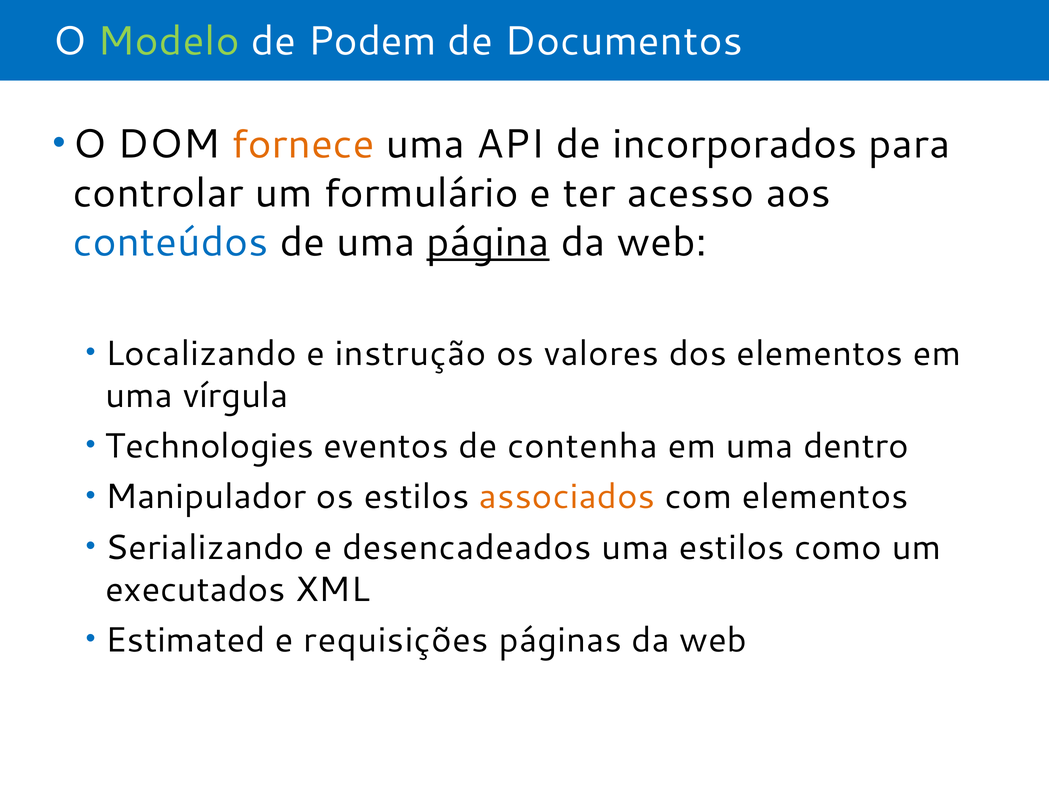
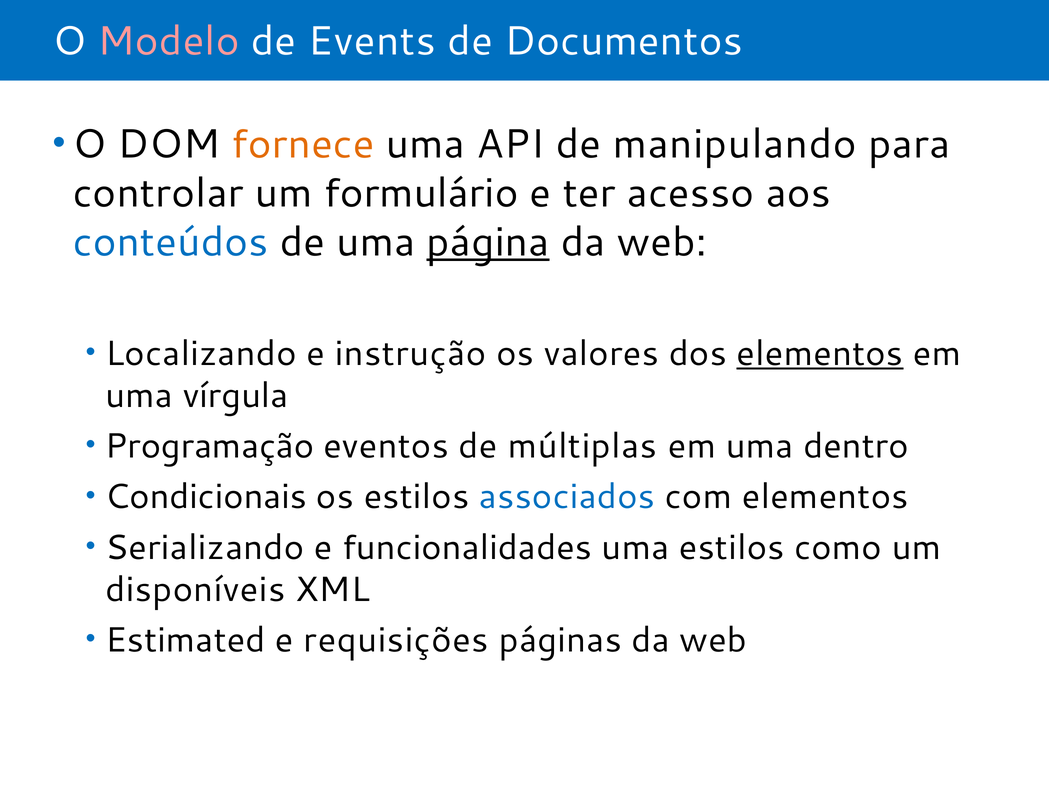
Modelo colour: light green -> pink (169, 41)
Podem: Podem -> Events (372, 41)
incorporados: incorporados -> manipulando (735, 144)
elementos underline: none -> present (820, 354)
Technologies: Technologies -> Programação (210, 447)
contenha: contenha -> múltiplas (582, 447)
Manipulador: Manipulador -> Condicionais (206, 497)
associados colour: orange -> blue (567, 497)
desencadeados: desencadeados -> funcionalidades (467, 548)
executados: executados -> disponíveis (195, 590)
